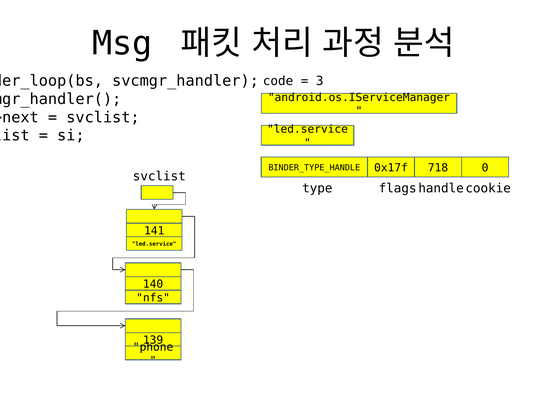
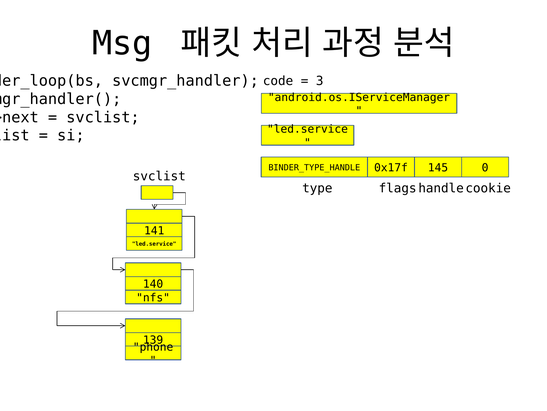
718: 718 -> 145 (438, 168)
